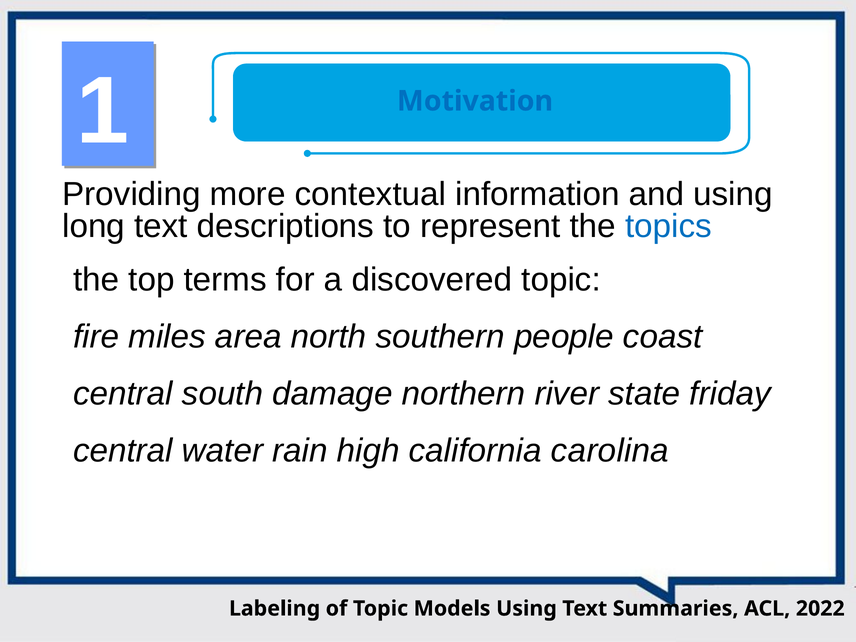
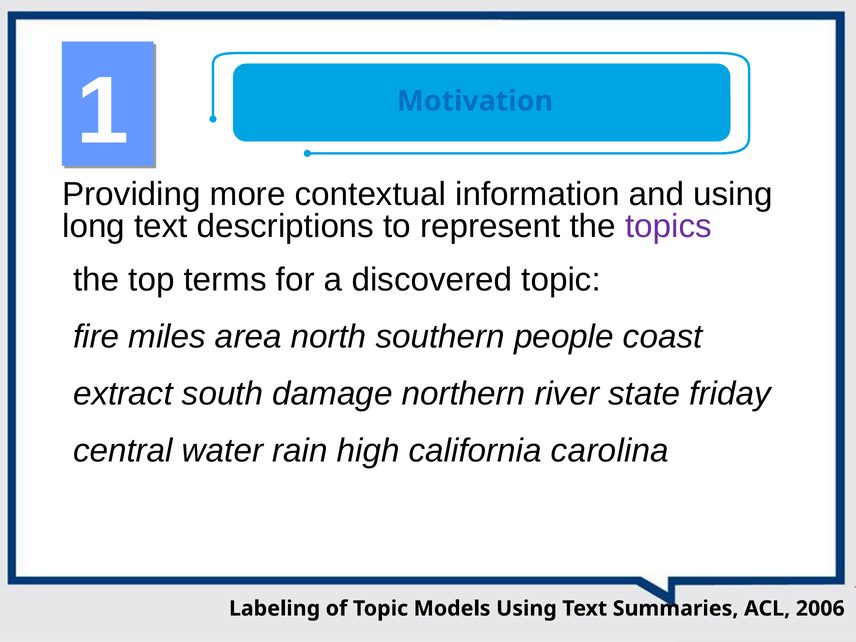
topics colour: blue -> purple (668, 226)
central: central -> extract (123, 394)
2022: 2022 -> 2006 (820, 609)
